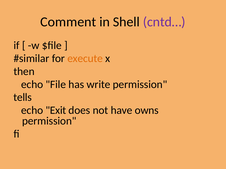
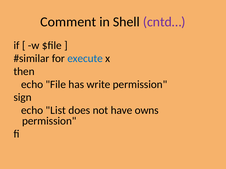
execute colour: orange -> blue (85, 59)
tells: tells -> sign (23, 98)
Exit: Exit -> List (56, 111)
